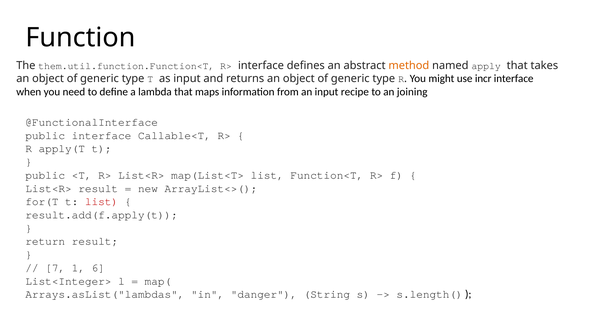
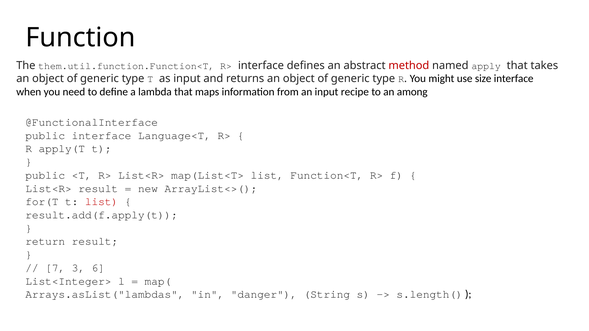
method colour: orange -> red (409, 65)
incr: incr -> size (483, 79)
joining: joining -> among (412, 92)
Callable<T: Callable<T -> Language<T (174, 136)
1: 1 -> 3 (78, 268)
